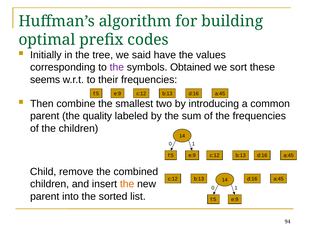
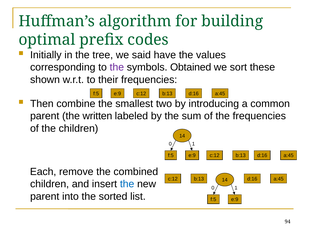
seems: seems -> shown (45, 80)
quality: quality -> written (97, 116)
Child: Child -> Each (43, 171)
the colour: orange -> blue (127, 184)
